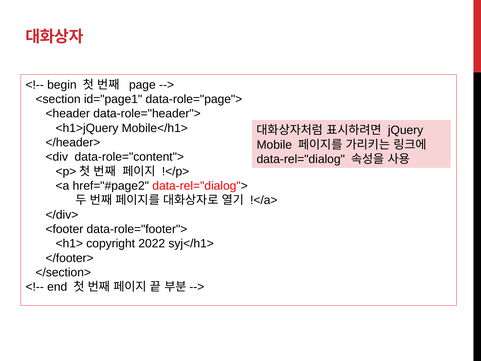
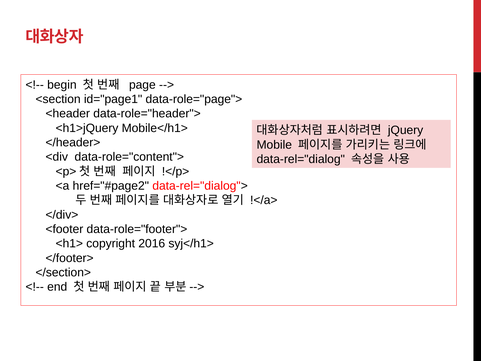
2022: 2022 -> 2016 (152, 243)
